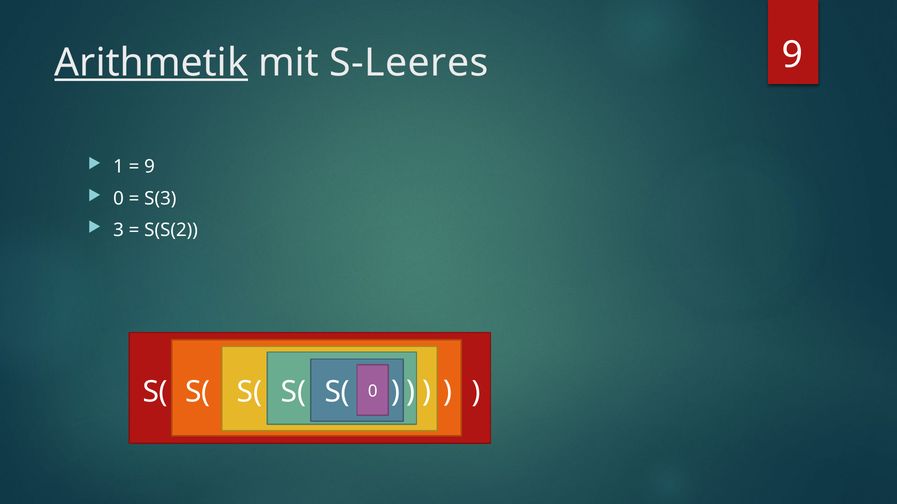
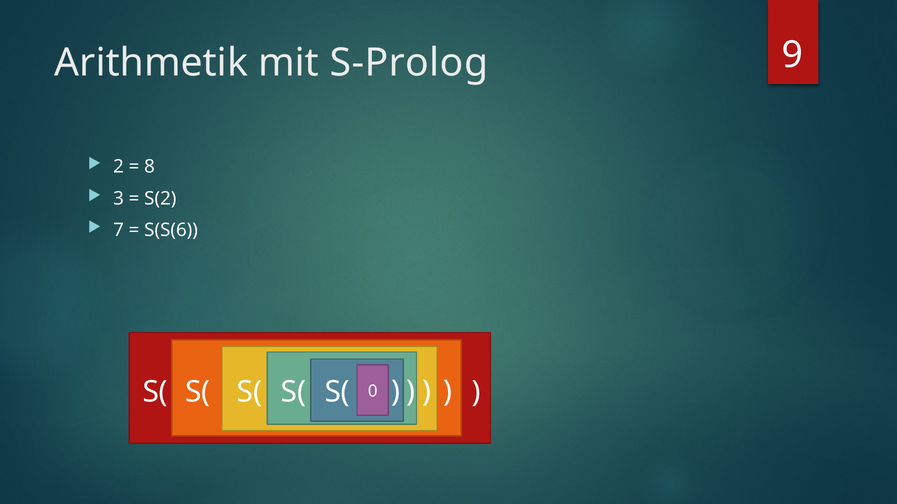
Arithmetik underline: present -> none (151, 63)
S-Leeres: S-Leeres -> S-Prolog (409, 63)
1: 1 -> 2 (118, 167)
9: 9 -> 8 (150, 167)
0: 0 -> 3 (118, 199)
S(3: S(3 -> S(2 (160, 199)
3: 3 -> 7 (118, 231)
S(S(2: S(S(2 -> S(S(6 (171, 231)
